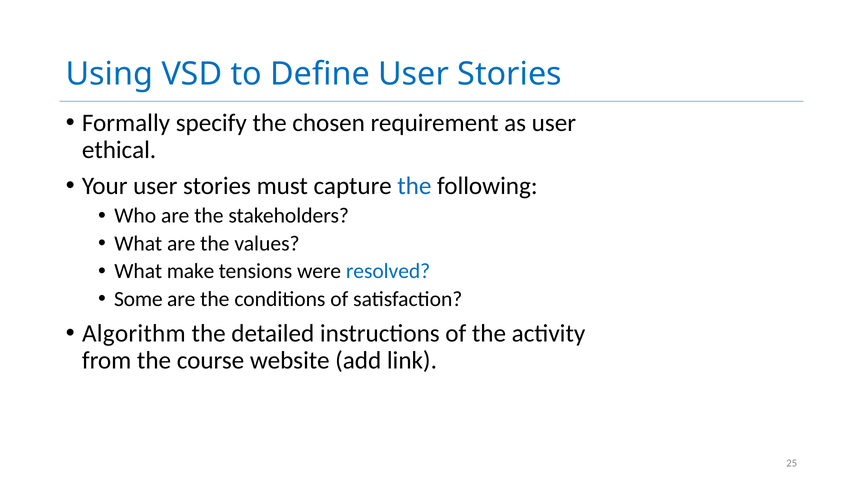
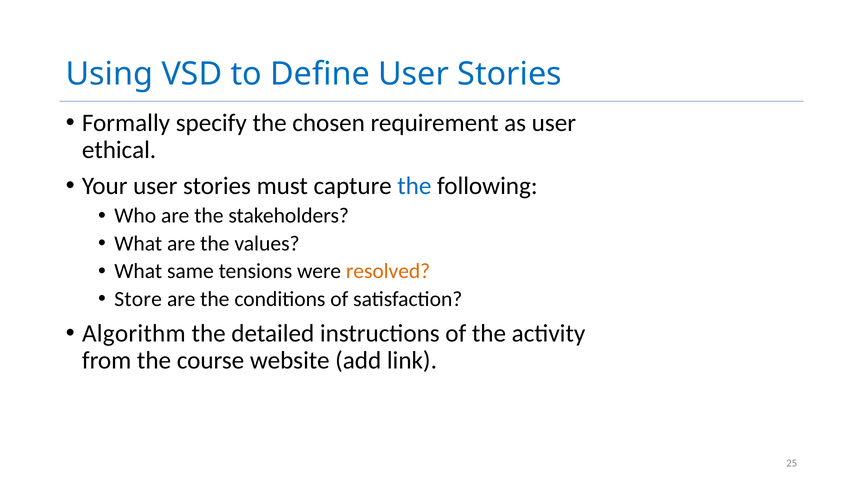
make: make -> same (190, 272)
resolved colour: blue -> orange (388, 272)
Some: Some -> Store (138, 299)
